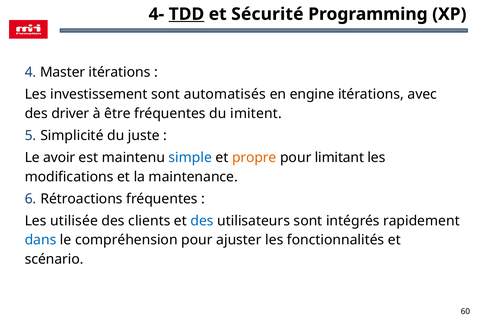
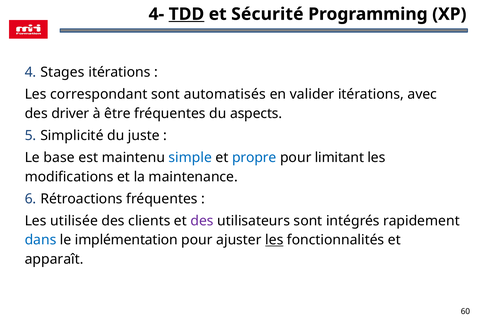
Master: Master -> Stages (63, 72)
investissement: investissement -> correspondant (99, 94)
engine: engine -> valider (312, 94)
imitent: imitent -> aspects (256, 114)
avoir: avoir -> base (59, 158)
propre colour: orange -> blue (254, 158)
des colour: blue -> purple (202, 221)
compréhension: compréhension -> implémentation (126, 240)
les underline: none -> present (274, 240)
scénario: scénario -> apparaît (54, 259)
